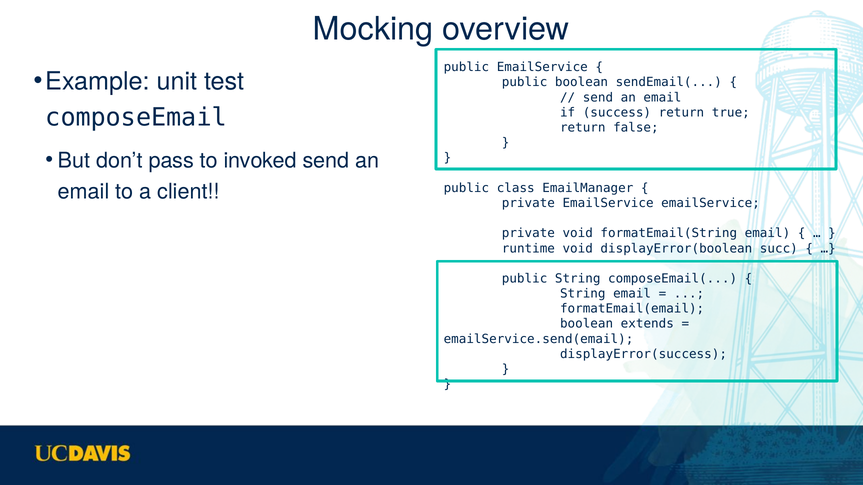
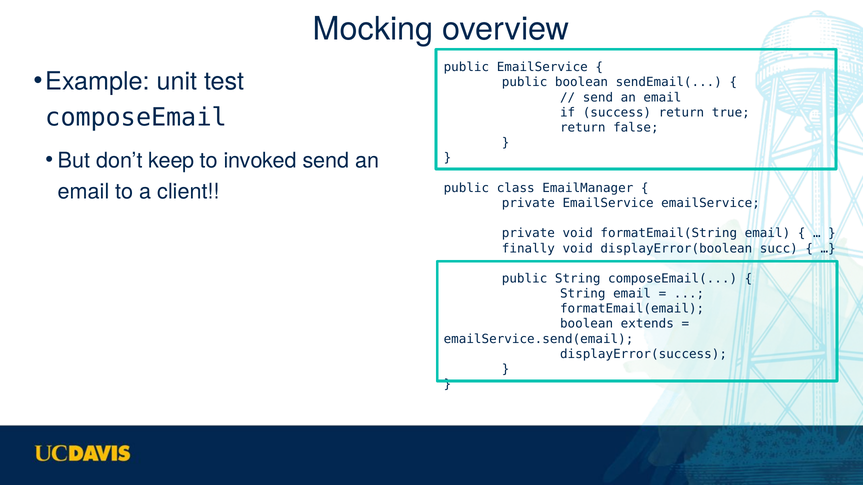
pass: pass -> keep (171, 161)
runtime: runtime -> finally (528, 249)
